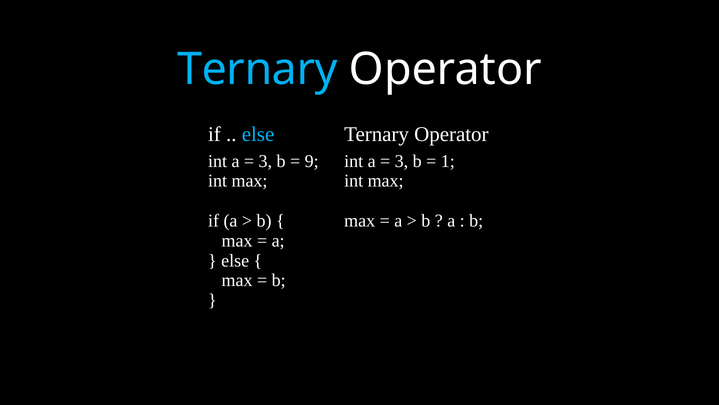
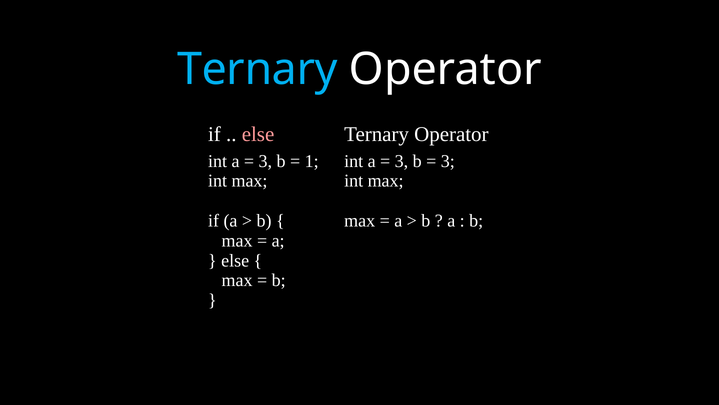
else colour: light blue -> pink (258, 134)
9: 9 -> 1 (312, 161)
1: 1 -> 3 (448, 161)
